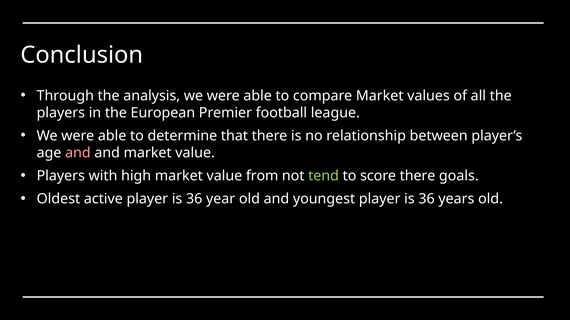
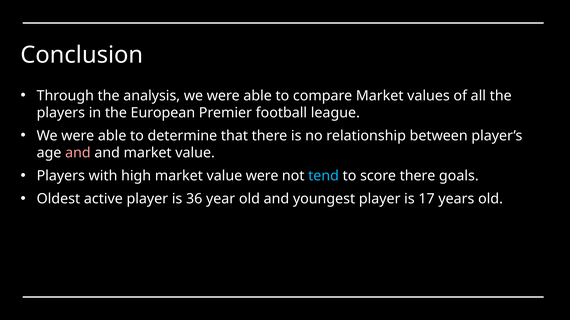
value from: from -> were (262, 176)
tend colour: light green -> light blue (324, 176)
youngest player is 36: 36 -> 17 (427, 199)
